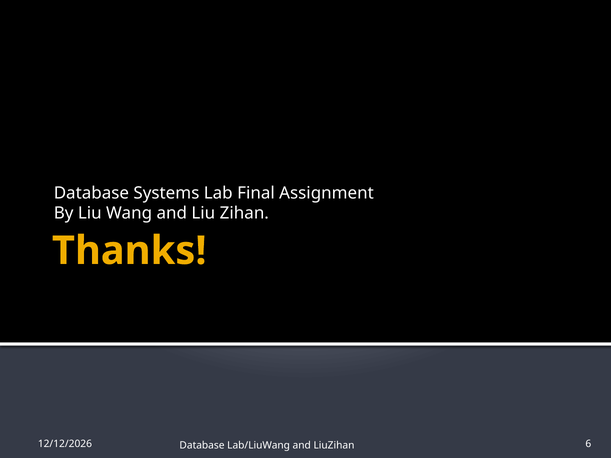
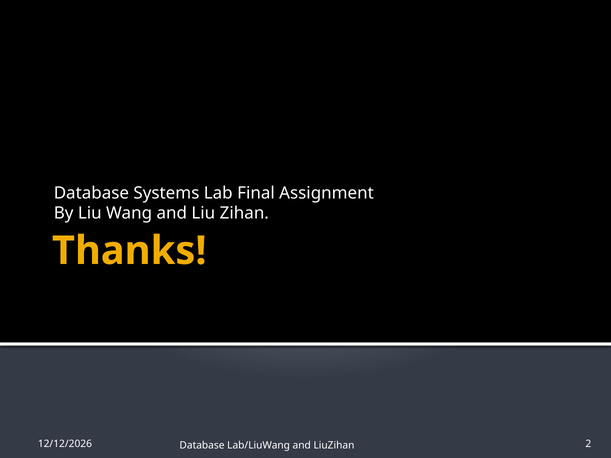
6: 6 -> 2 (588, 444)
